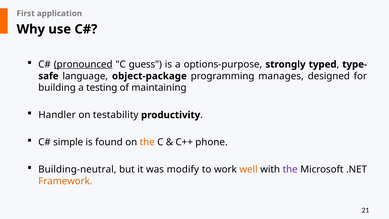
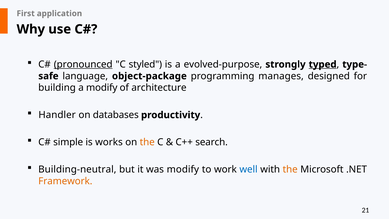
guess: guess -> styled (145, 64)
options-purpose: options-purpose -> evolved-purpose (223, 64)
typed underline: none -> present (323, 64)
a testing: testing -> modify (102, 88)
maintaining: maintaining -> architecture (159, 88)
testability: testability -> databases (116, 115)
found: found -> works (109, 142)
phone: phone -> search (212, 142)
well colour: orange -> blue (249, 169)
the colour: purple -> orange (290, 169)
